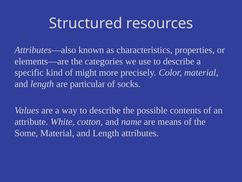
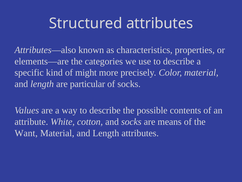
Structured resources: resources -> attributes (160, 23)
and name: name -> socks (131, 121)
Some: Some -> Want (26, 133)
